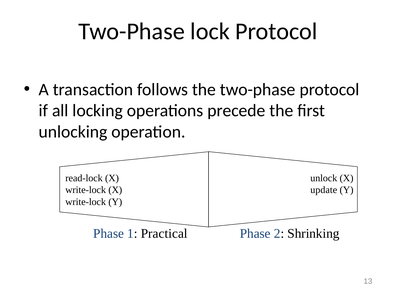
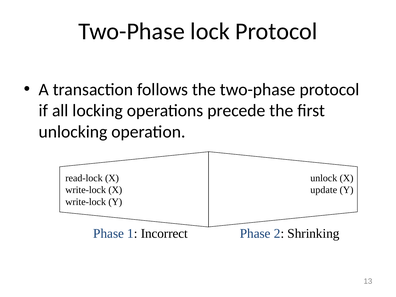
Practical: Practical -> Incorrect (164, 234)
